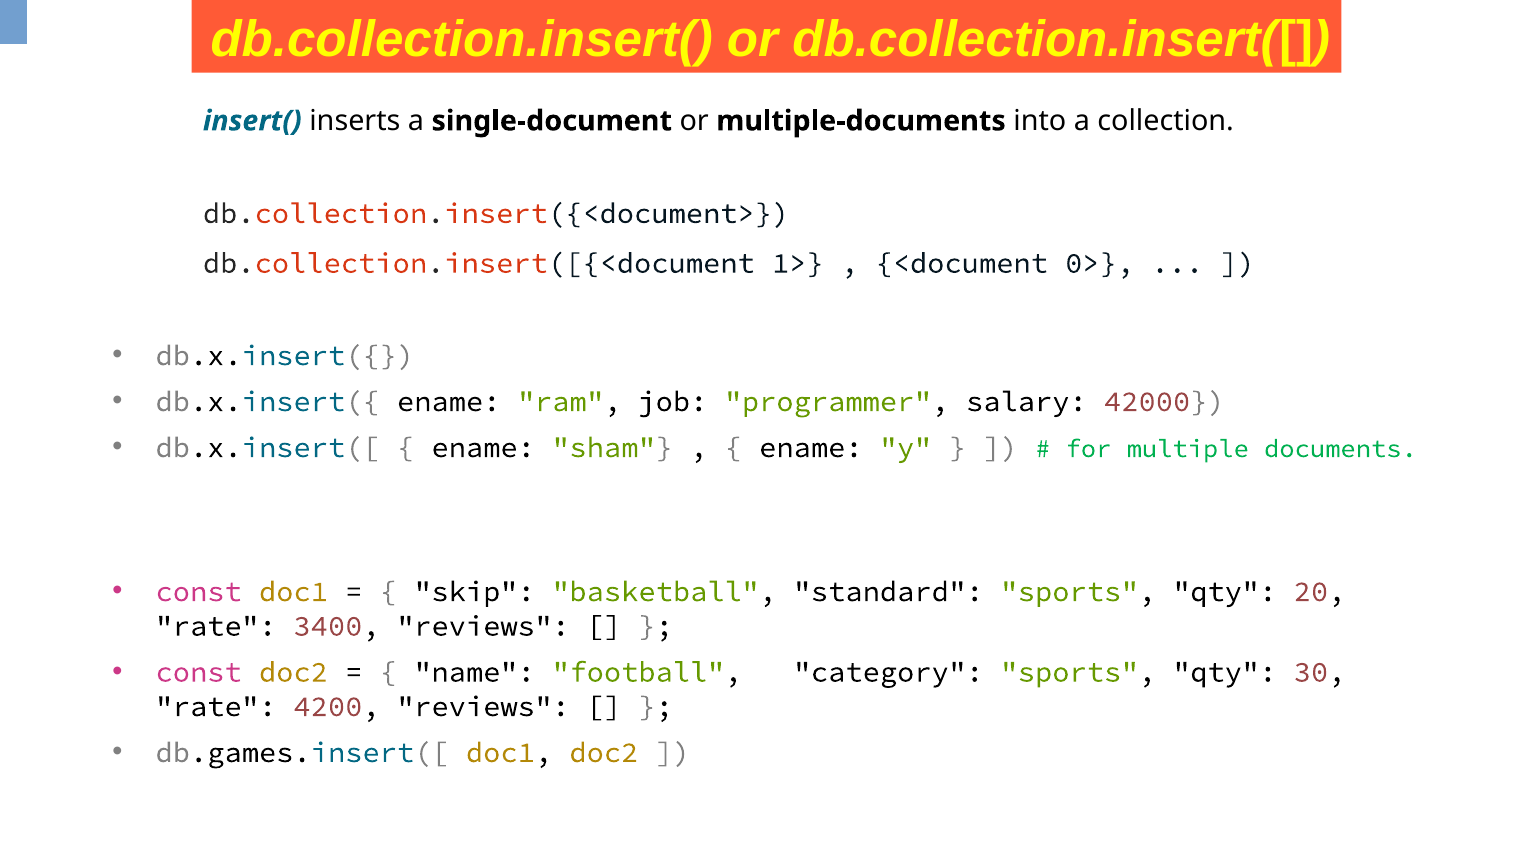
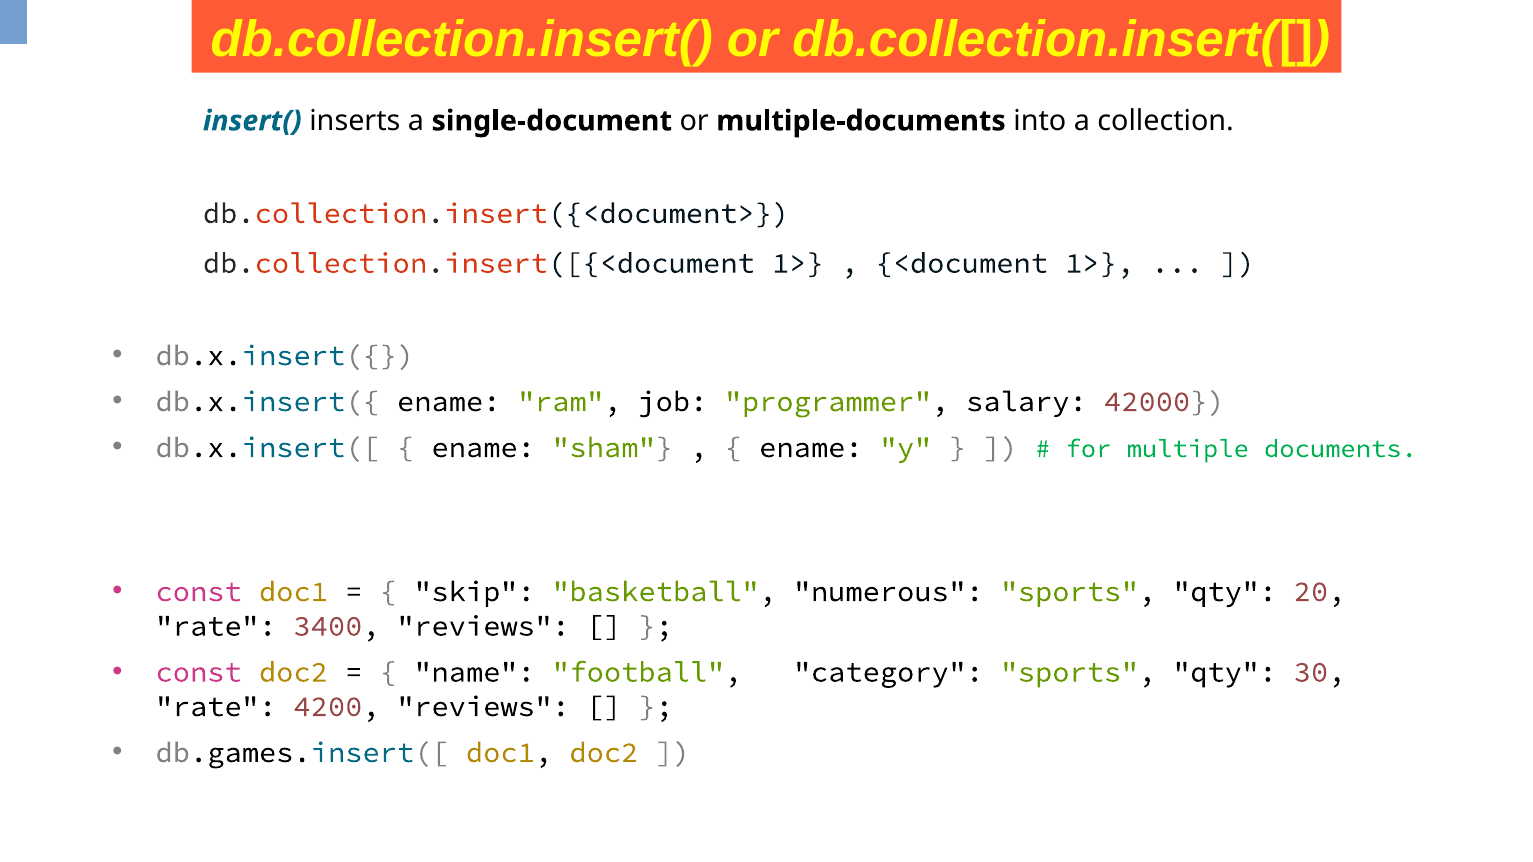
<document 0>: 0> -> 1> (1100, 263)
standard: standard -> numerous (888, 592)
